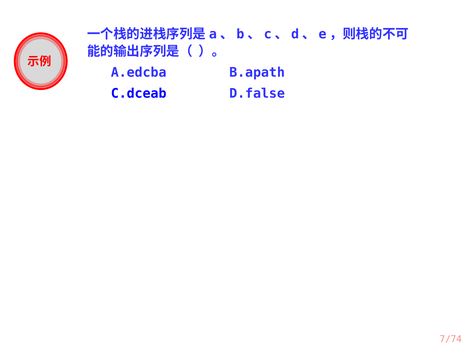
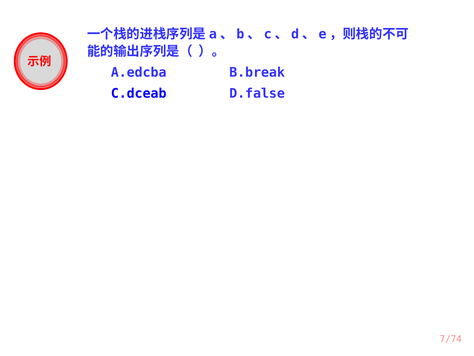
B.apath: B.apath -> B.break (257, 72)
